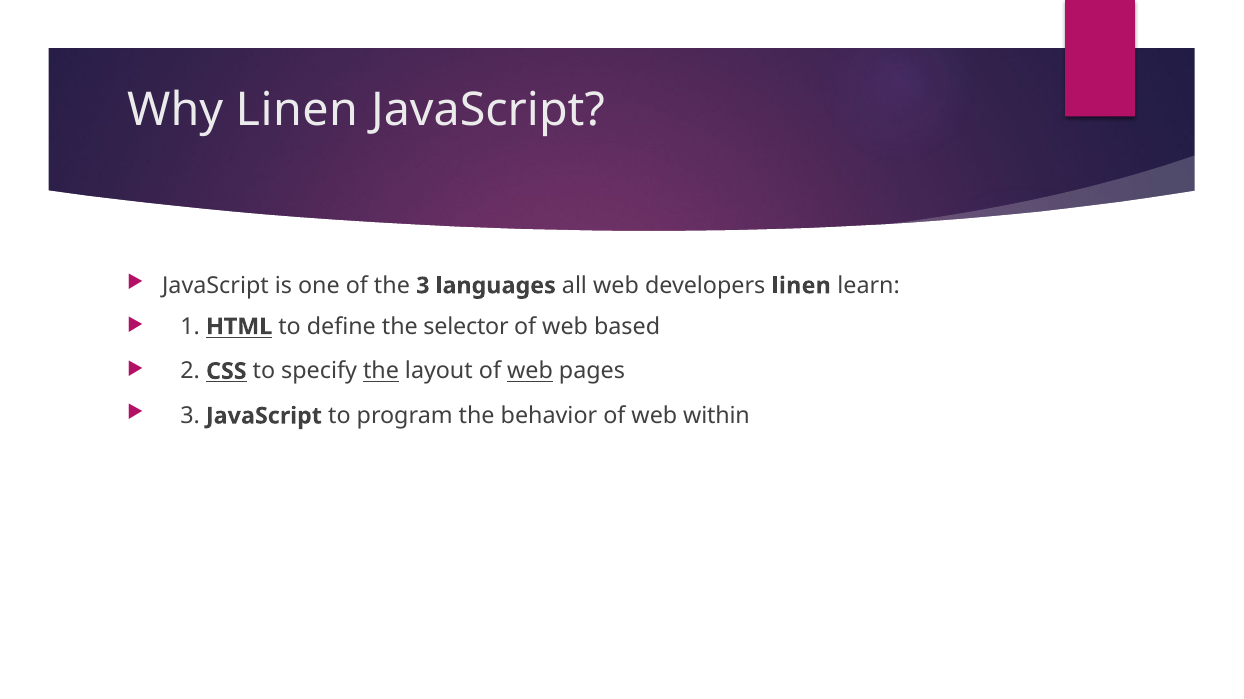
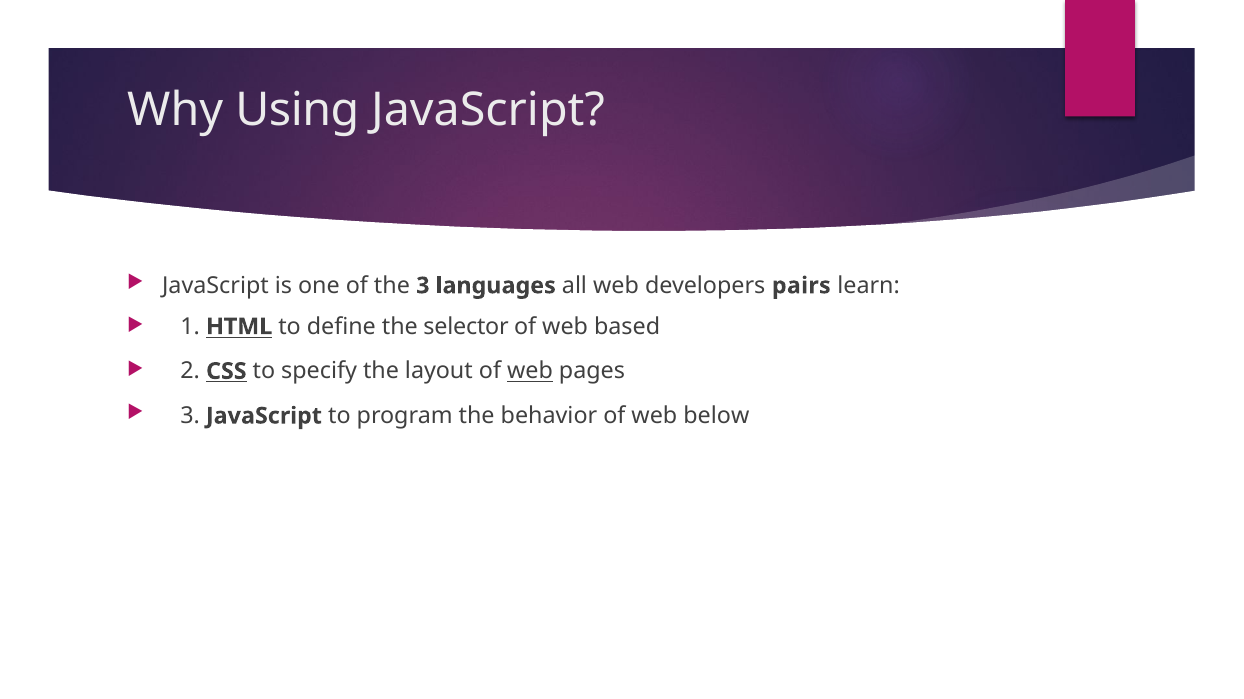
Why Linen: Linen -> Using (297, 111)
developers linen: linen -> pairs (801, 286)
the underline: present -> none (381, 372)
within: within -> below (716, 416)
